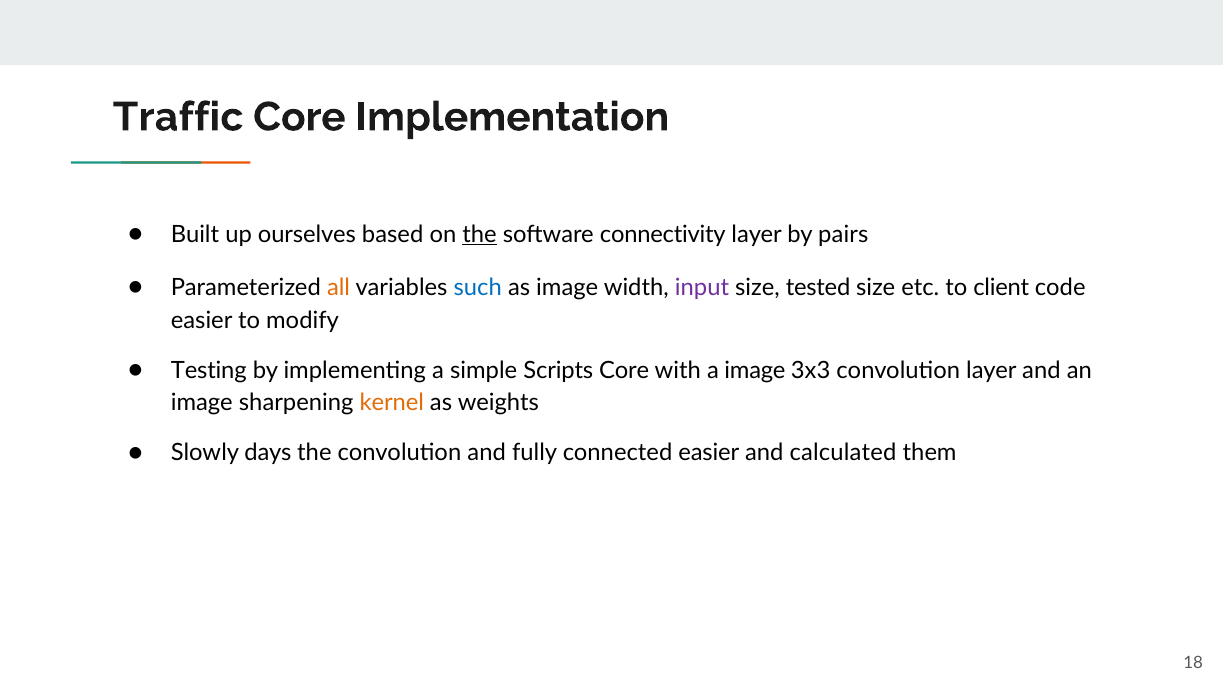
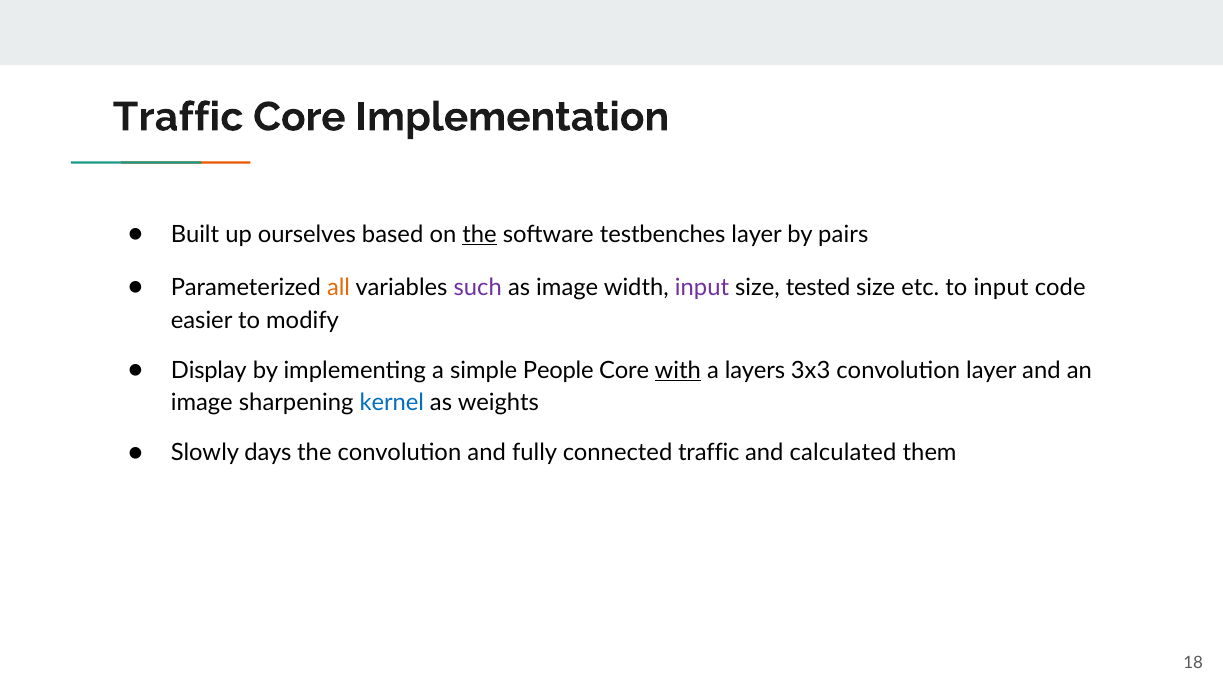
connectivity: connectivity -> testbenches (663, 234)
such colour: blue -> purple (478, 287)
to client: client -> input (1001, 287)
Testing: Testing -> Display (209, 370)
Scripts: Scripts -> People (558, 370)
with underline: none -> present (678, 370)
a image: image -> layers (755, 370)
kernel colour: orange -> blue (392, 403)
connected easier: easier -> traffic (709, 453)
